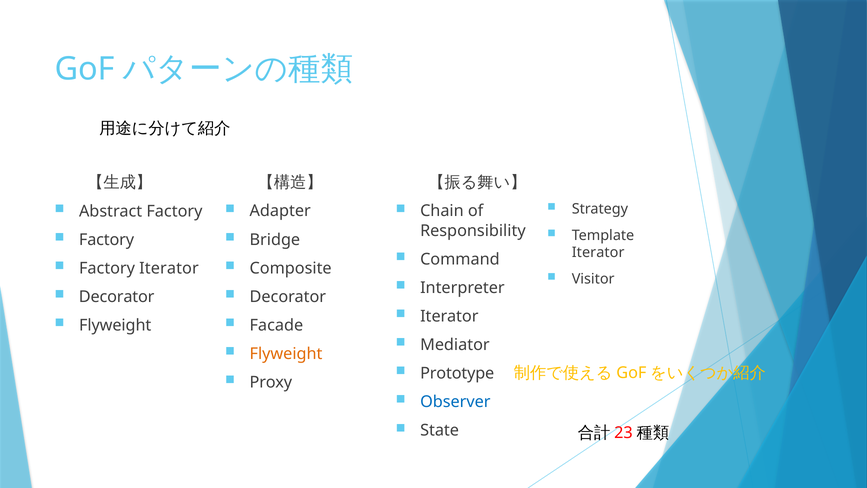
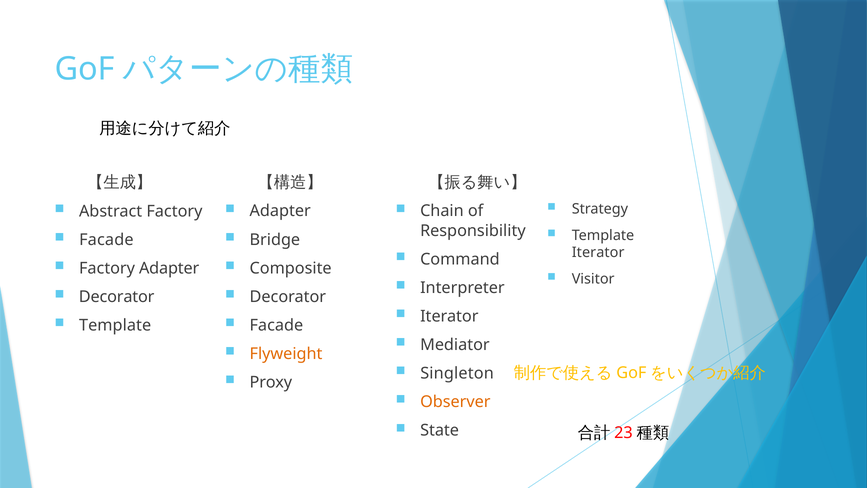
Factory: Factory -> Facade (106, 240)
Factory Iterator: Iterator -> Adapter (169, 268)
Flyweight: Flyweight -> Template (115, 325)
Prototype: Prototype -> Singleton (457, 373)
Observer colour: blue -> orange (455, 402)
